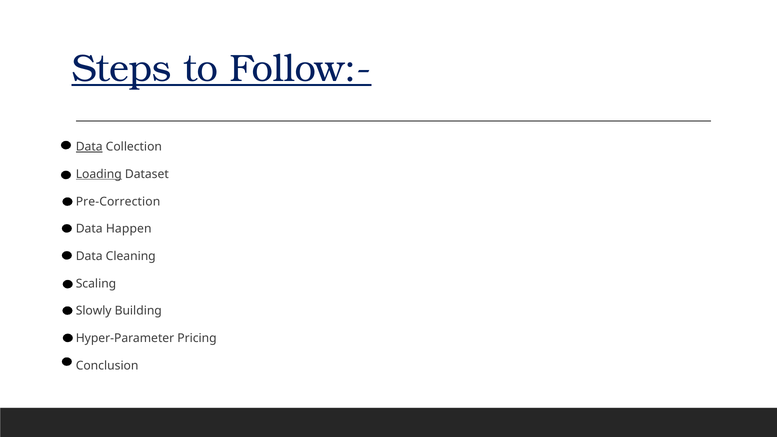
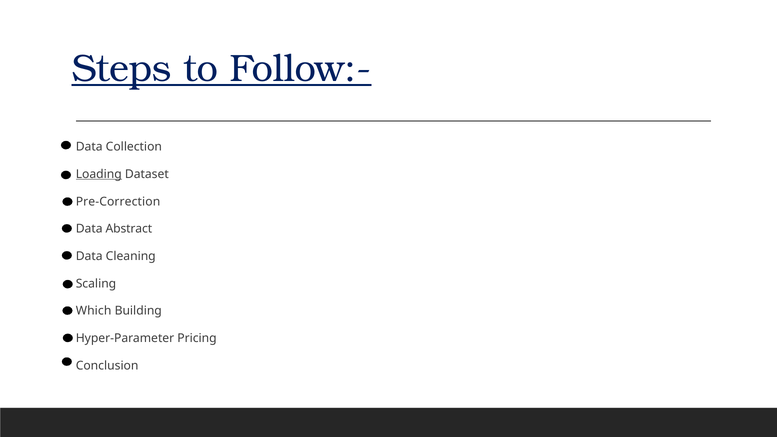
Data underline: present -> none (89, 147)
Happen: Happen -> Abstract (129, 229)
Slowly: Slowly -> Which (94, 311)
